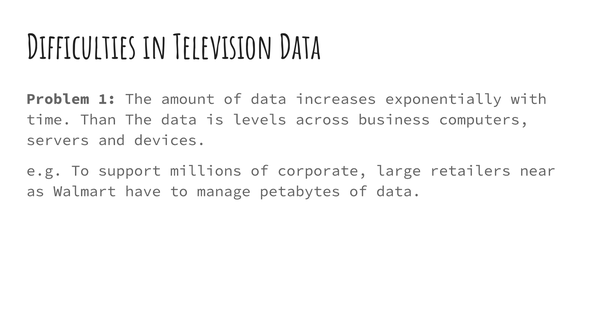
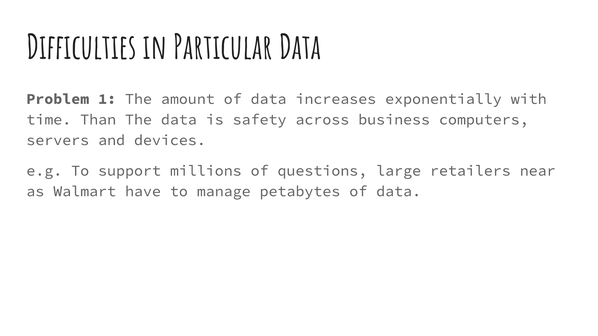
Television: Television -> Particular (223, 48)
levels: levels -> safety (260, 120)
corporate: corporate -> questions (322, 171)
